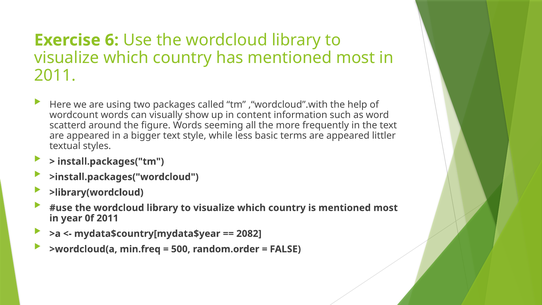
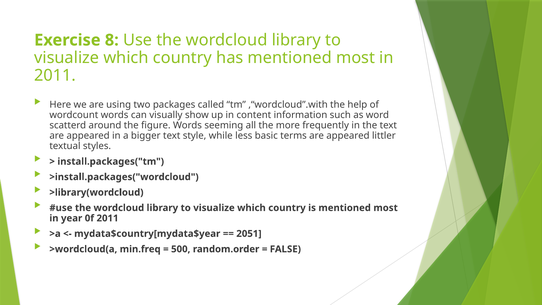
6: 6 -> 8 (112, 40)
2082: 2082 -> 2051 (249, 234)
